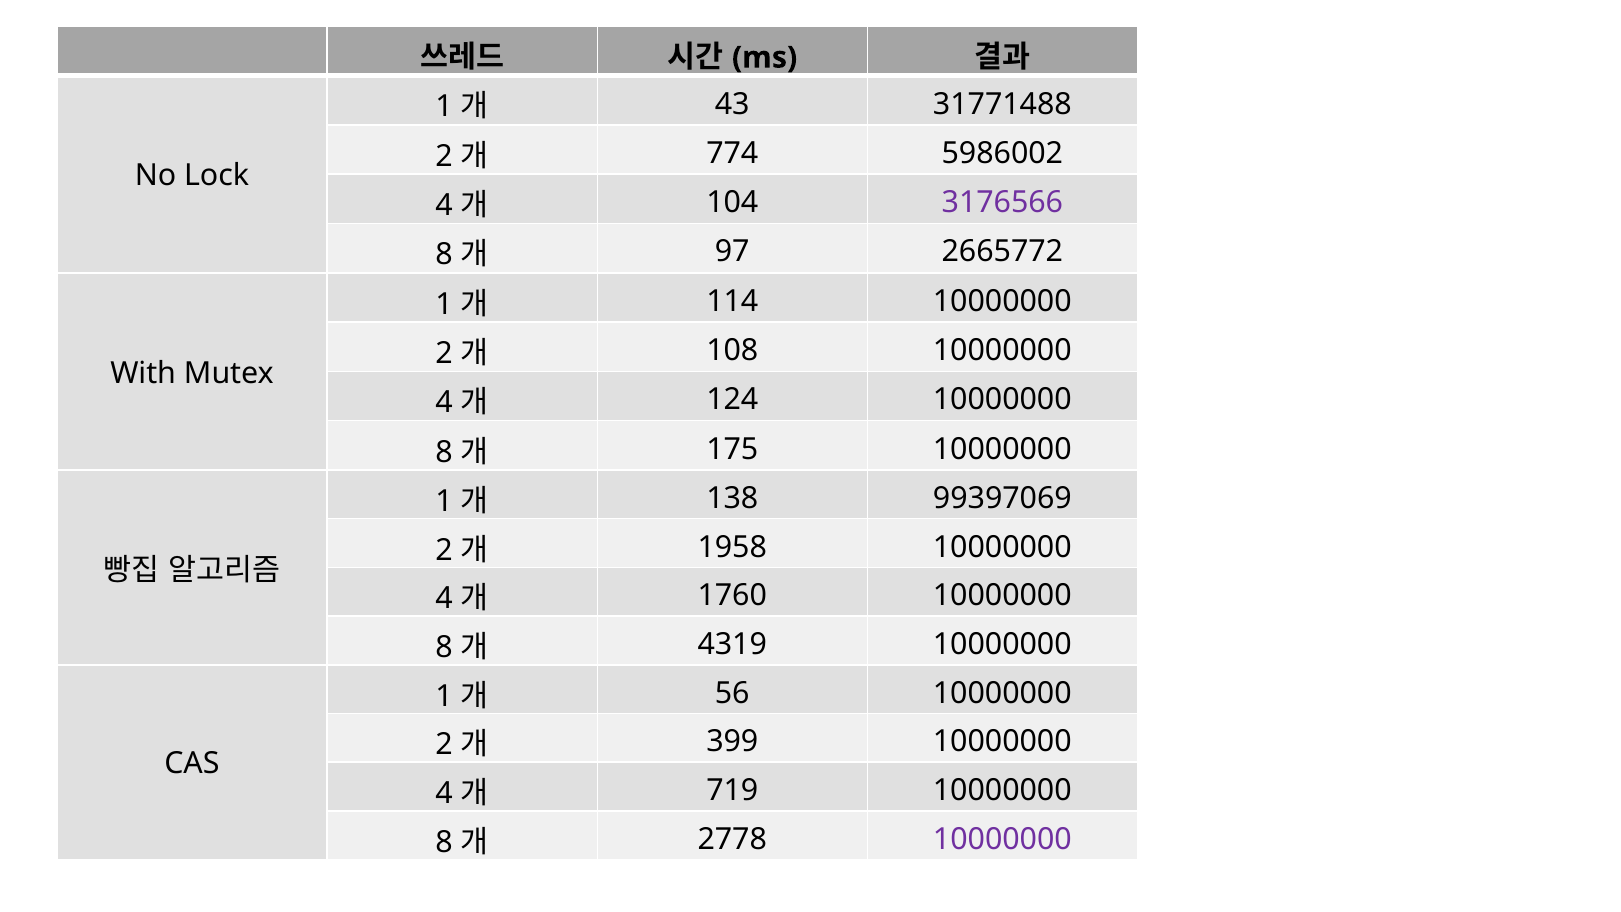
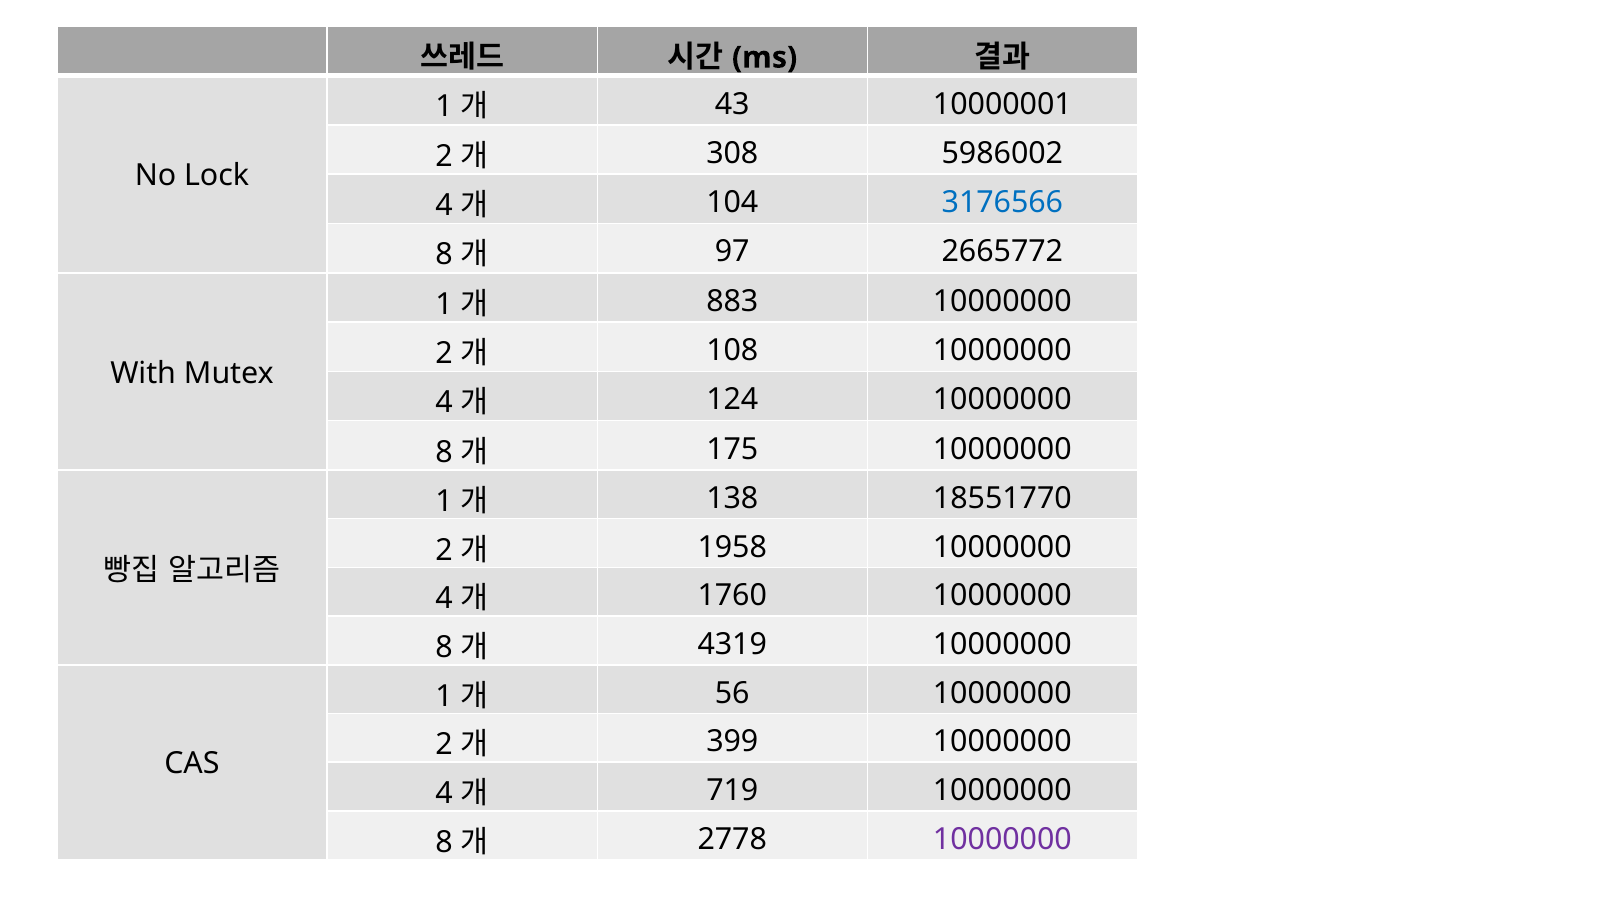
31771488: 31771488 -> 10000001 (1002, 104)
774: 774 -> 308 (732, 153)
3176566 colour: purple -> blue (1002, 203)
114: 114 -> 883 (732, 301)
99397069: 99397069 -> 18551770 (1002, 498)
